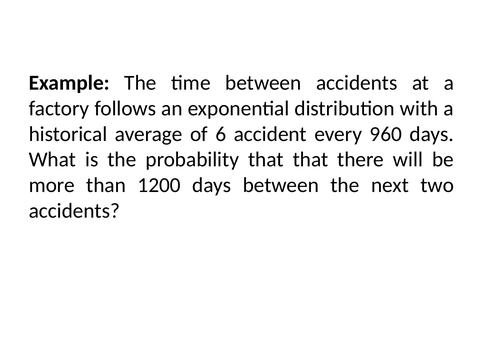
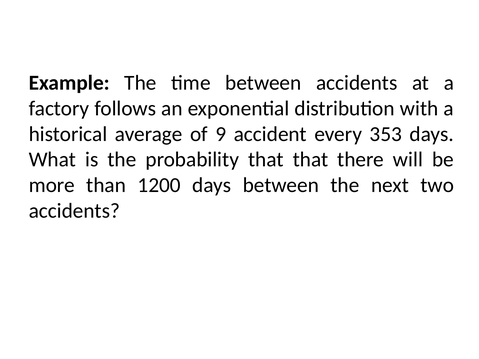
6: 6 -> 9 (221, 134)
960: 960 -> 353 (386, 134)
